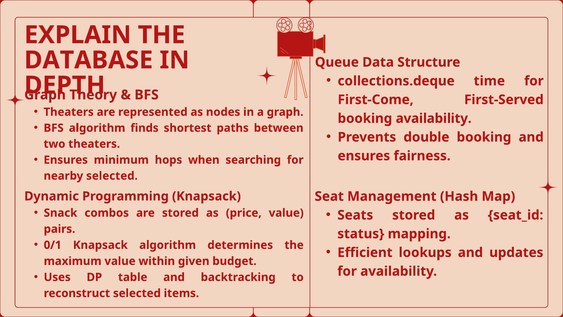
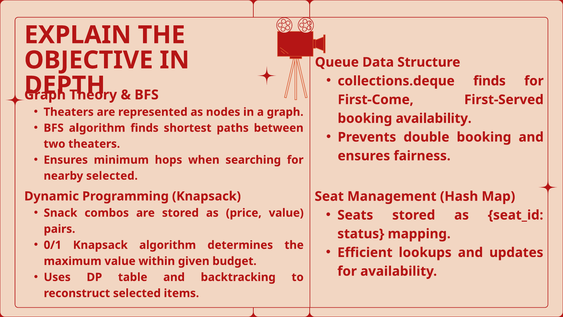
DATABASE: DATABASE -> OBJECTIVE (89, 60)
collections.deque time: time -> finds (489, 81)
